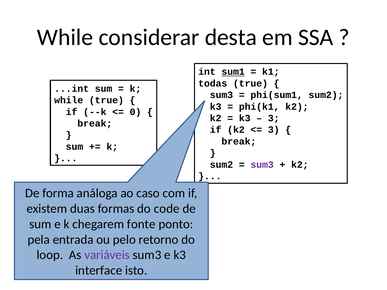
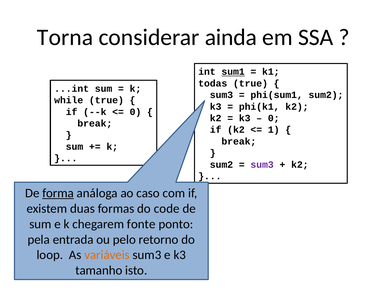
While: While -> Torna (65, 37)
desta: desta -> ainda (231, 37)
3: 3 -> 0 (274, 118)
3: 3 -> 1 (274, 130)
forma underline: none -> present (58, 193)
variáveis colour: purple -> orange (107, 255)
interface: interface -> tamanho (99, 271)
